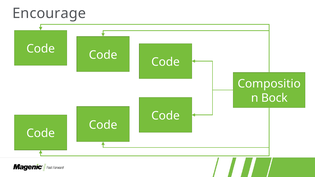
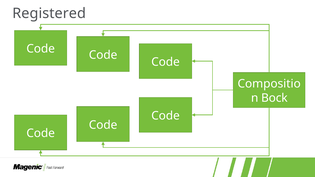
Encourage: Encourage -> Registered (49, 13)
